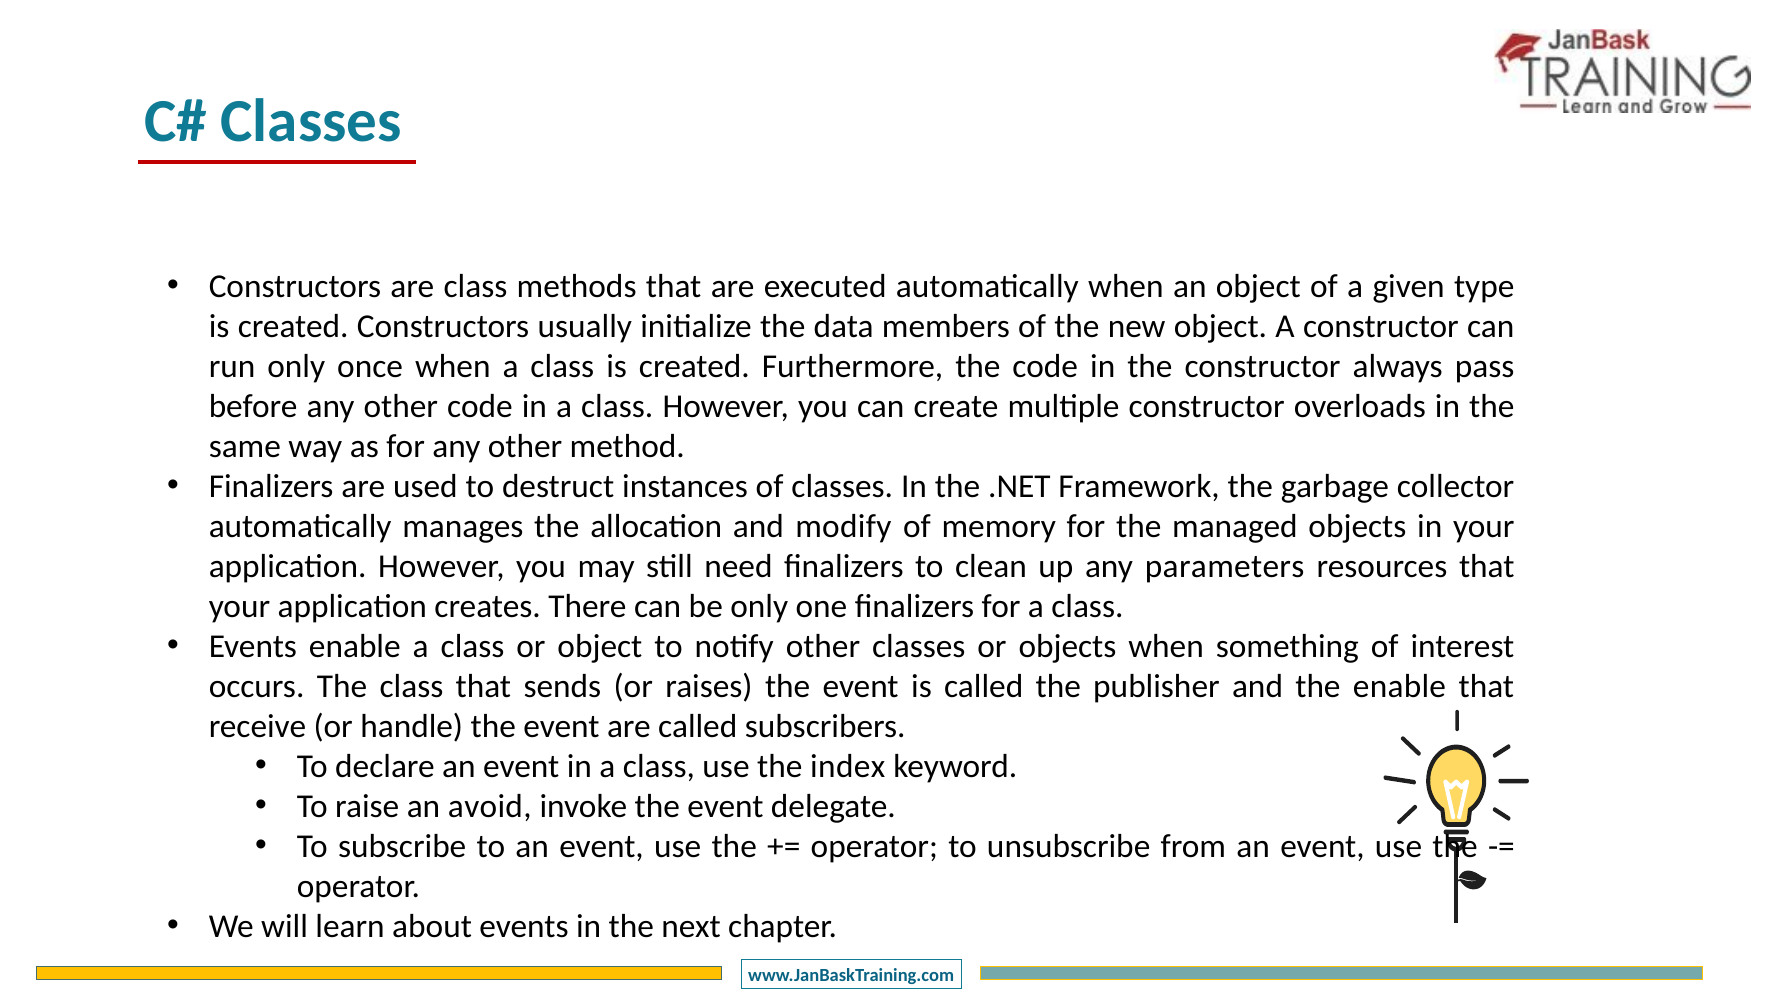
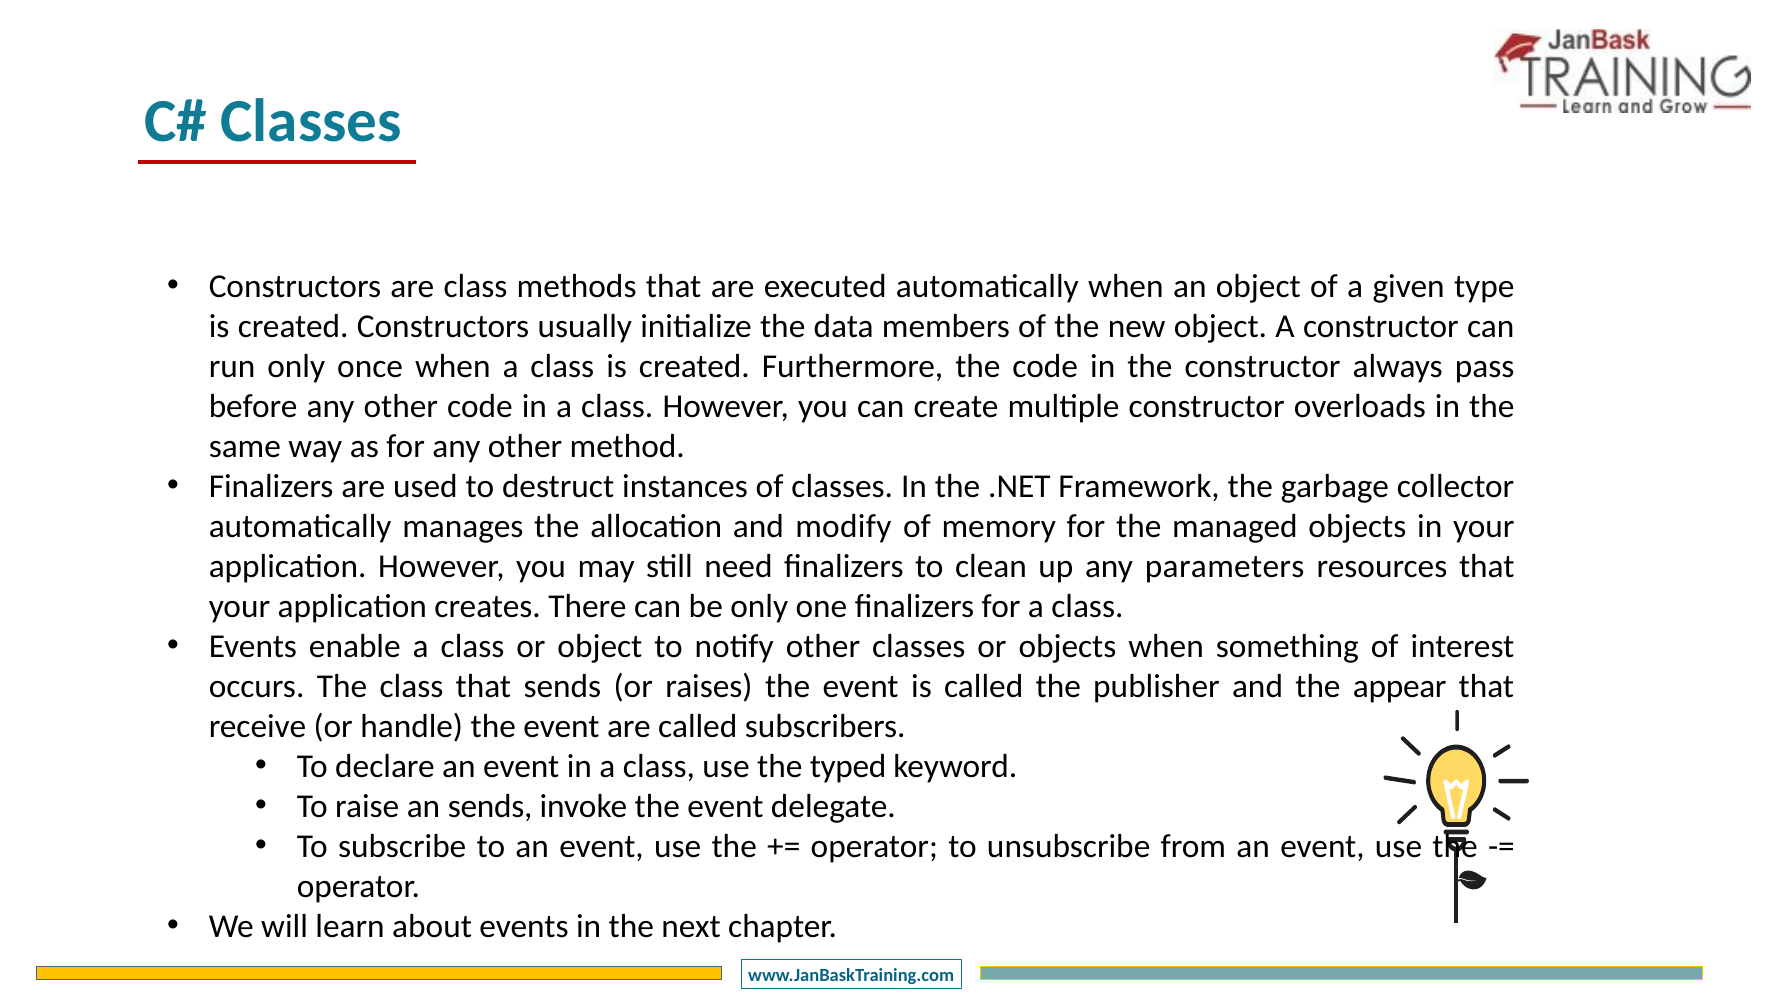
the enable: enable -> appear (1400, 686)
index: index -> typed (848, 766)
an avoid: avoid -> sends (490, 806)
